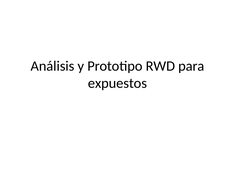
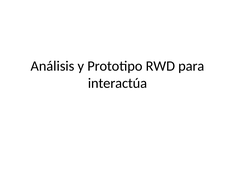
expuestos: expuestos -> interactúa (118, 83)
